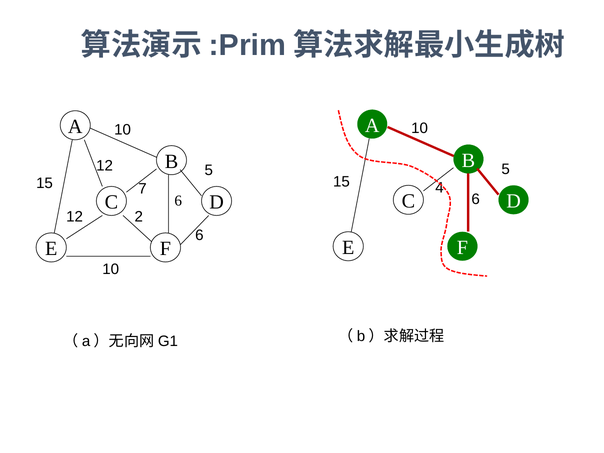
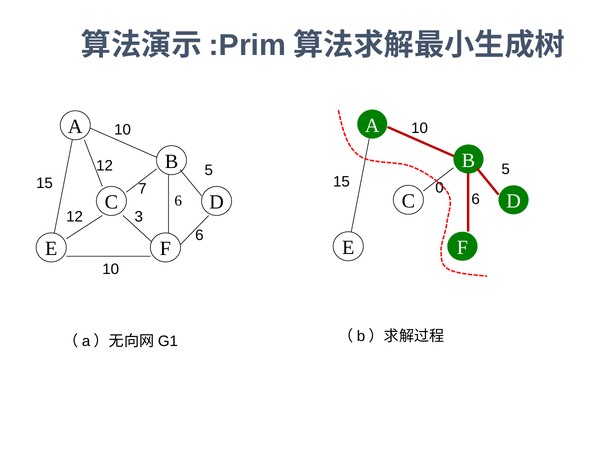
4: 4 -> 0 (440, 188)
2: 2 -> 3 (139, 217)
